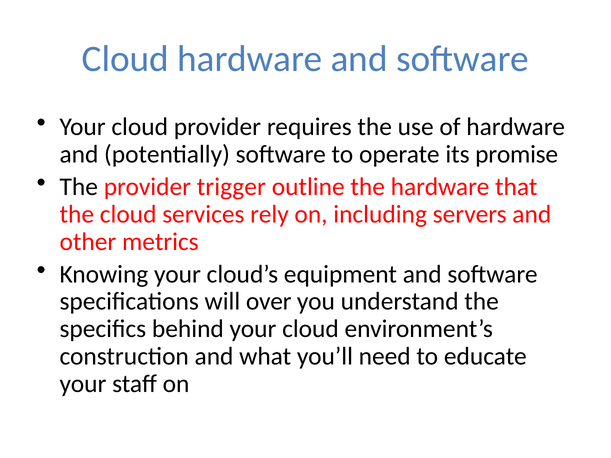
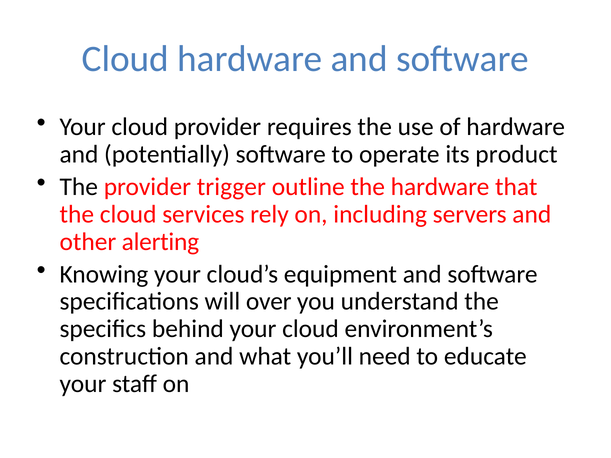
promise: promise -> product (516, 155)
metrics: metrics -> alerting (160, 242)
